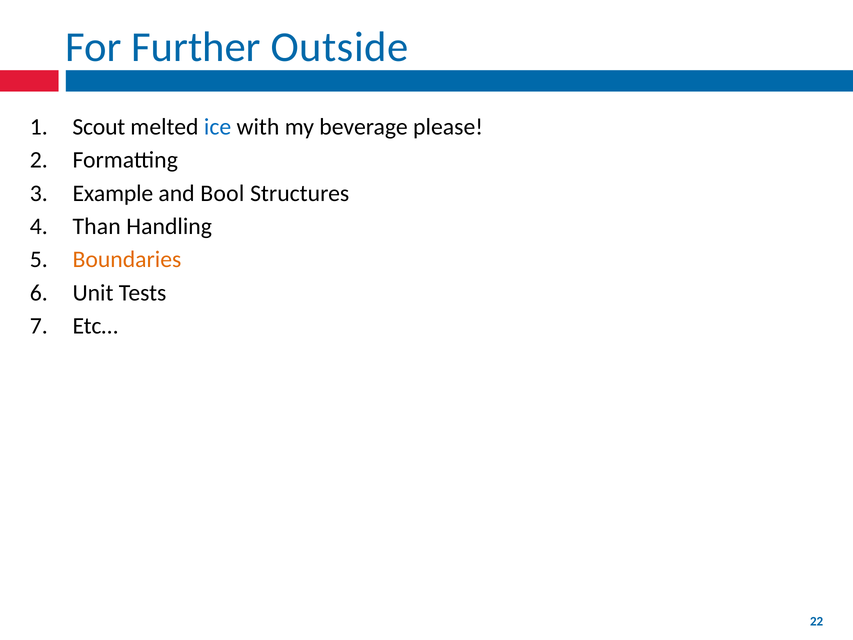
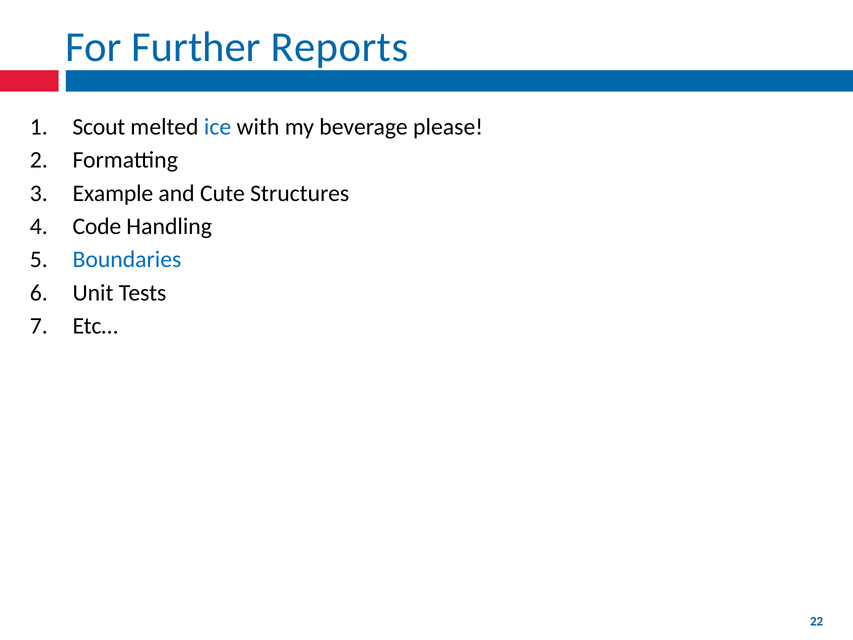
Outside: Outside -> Reports (339, 47)
Bool: Bool -> Cute (222, 193)
Than: Than -> Code (97, 226)
Boundaries colour: orange -> blue (127, 259)
